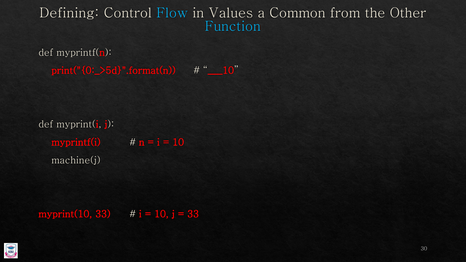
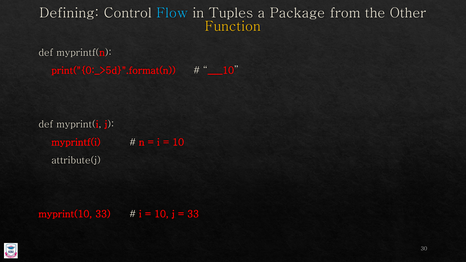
Values: Values -> Tuples (231, 13)
Common: Common -> Package (297, 13)
Function colour: light blue -> yellow (233, 26)
machine(j: machine(j -> attribute(j (76, 160)
